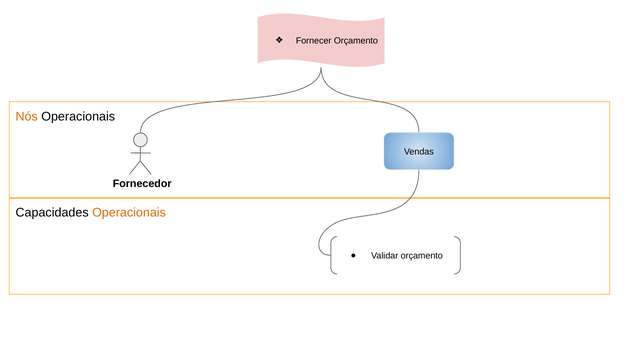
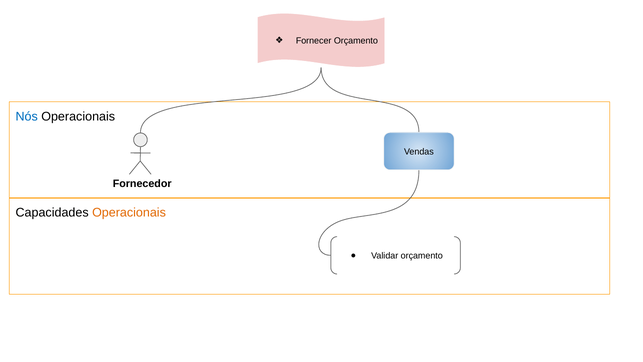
Nós colour: orange -> blue (27, 116)
